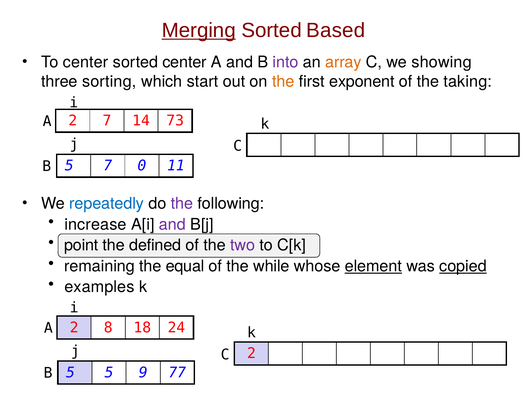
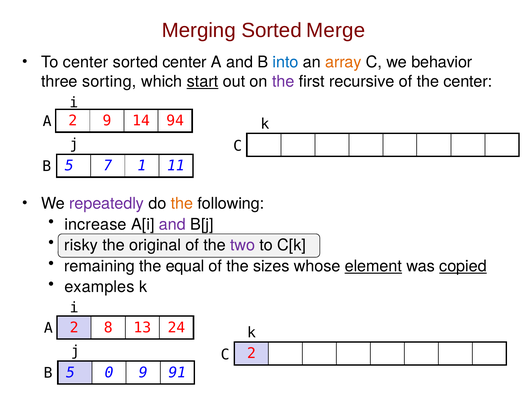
Merging underline: present -> none (199, 30)
Based: Based -> Merge (336, 30)
into colour: purple -> blue (286, 62)
showing: showing -> behavior (442, 62)
start underline: none -> present (202, 82)
the colour: orange -> purple (283, 82)
exponent: exponent -> recursive (362, 82)
the taking: taking -> center (468, 82)
2 7: 7 -> 9 (107, 121)
73: 73 -> 94 (175, 121)
0: 0 -> 1 (142, 166)
repeatedly colour: blue -> purple (107, 204)
the colour: purple -> orange (182, 204)
point: point -> risky (81, 245)
defined: defined -> original (155, 245)
while: while -> sizes (271, 266)
18: 18 -> 13 (142, 328)
5 5: 5 -> 0 (109, 373)
77: 77 -> 91 (177, 373)
